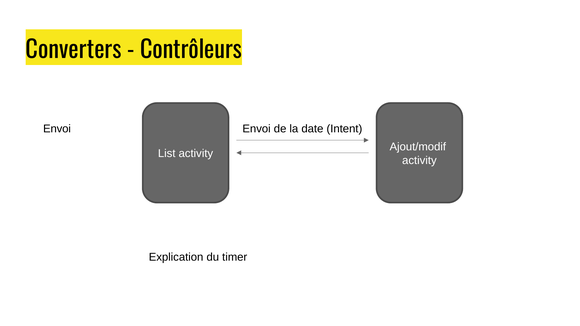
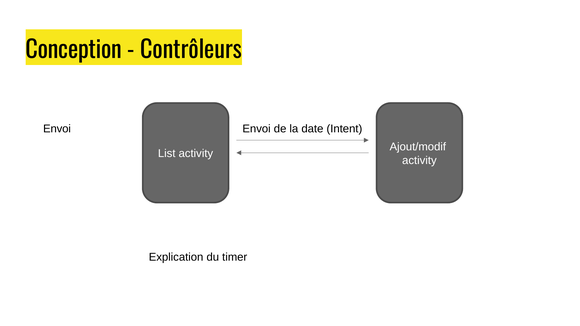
Converters: Converters -> Conception (74, 50)
